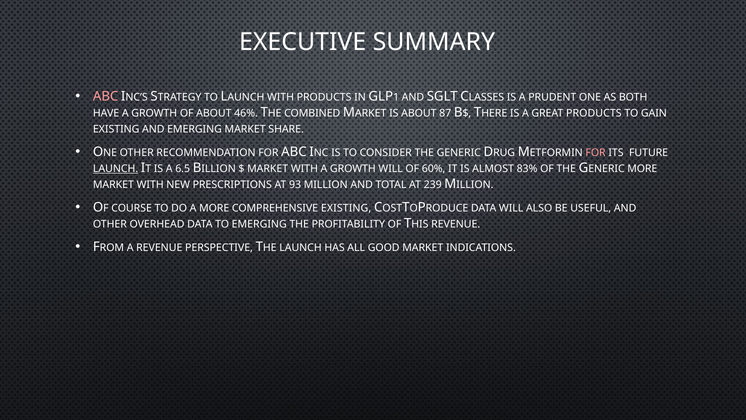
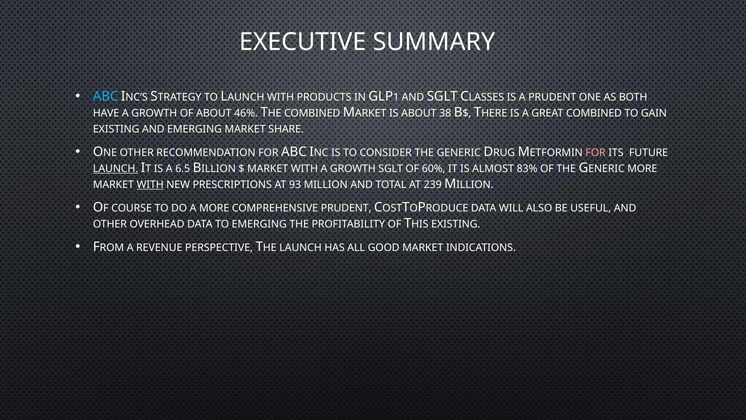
ABC colour: pink -> light blue (106, 97)
87: 87 -> 38 (445, 113)
GREAT PRODUCTS: PRODUCTS -> COMBINED (594, 113)
GROWTH WILL: WILL -> SGLT (391, 169)
WITH underline: none -> present (150, 184)
COMPREHENSIVE EXISTING: EXISTING -> PRUDENT (346, 208)
REVENUE: REVENUE -> EXISTING (456, 224)
